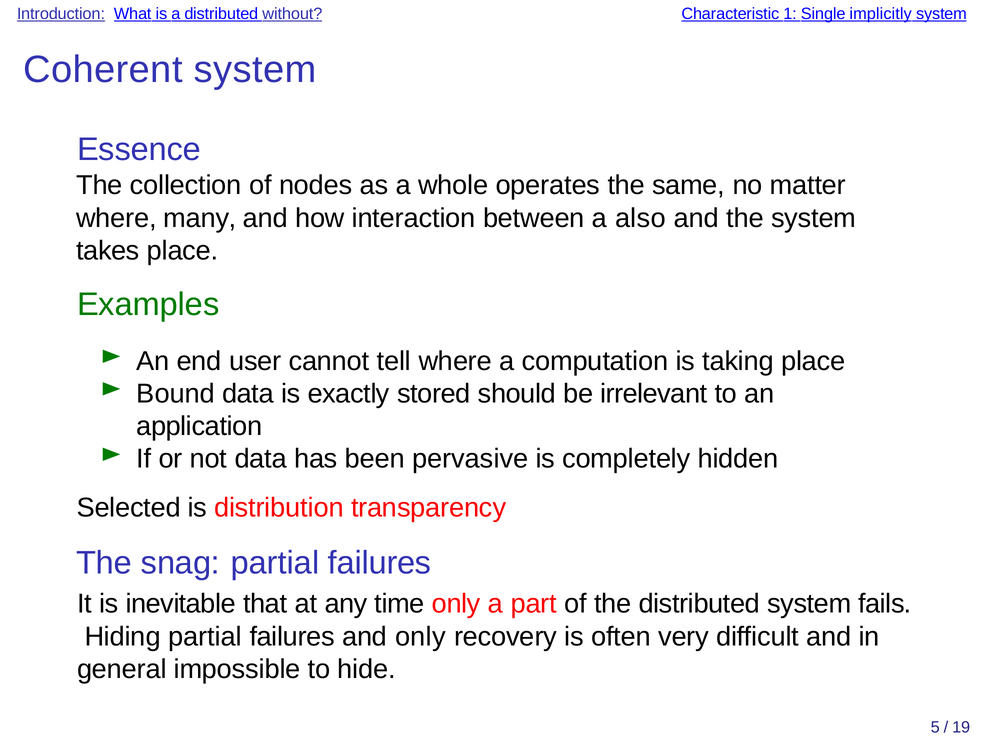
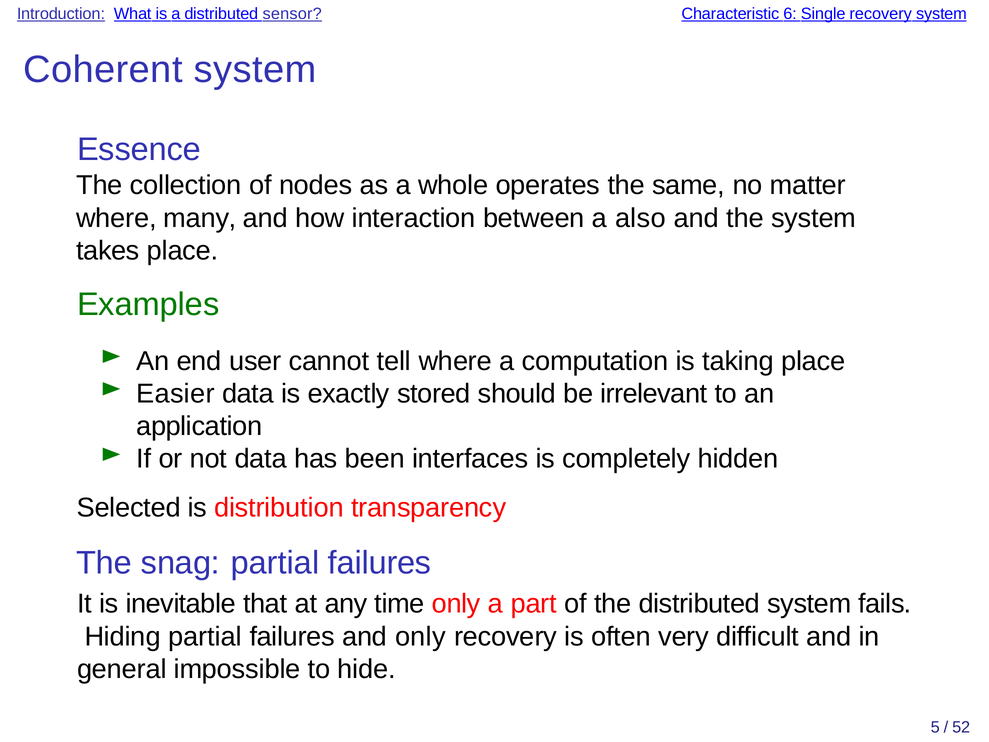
without: without -> sensor (292, 14)
1: 1 -> 6 (790, 14)
Single implicitly: implicitly -> recovery (881, 14)
Bound: Bound -> Easier (176, 394)
pervasive: pervasive -> interfaces (470, 459)
19: 19 -> 52 (961, 728)
